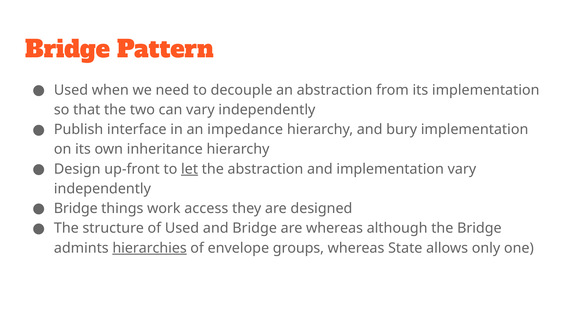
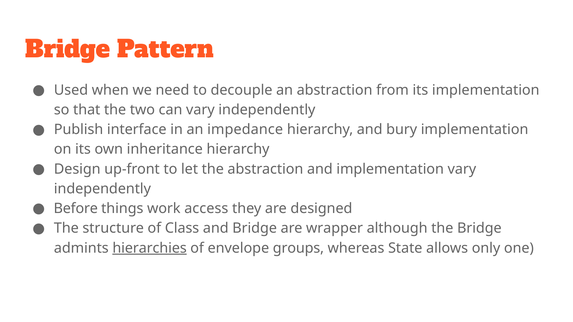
let underline: present -> none (190, 169)
Bridge: Bridge -> Before (76, 209)
of Used: Used -> Class (182, 228)
are whereas: whereas -> wrapper (334, 228)
